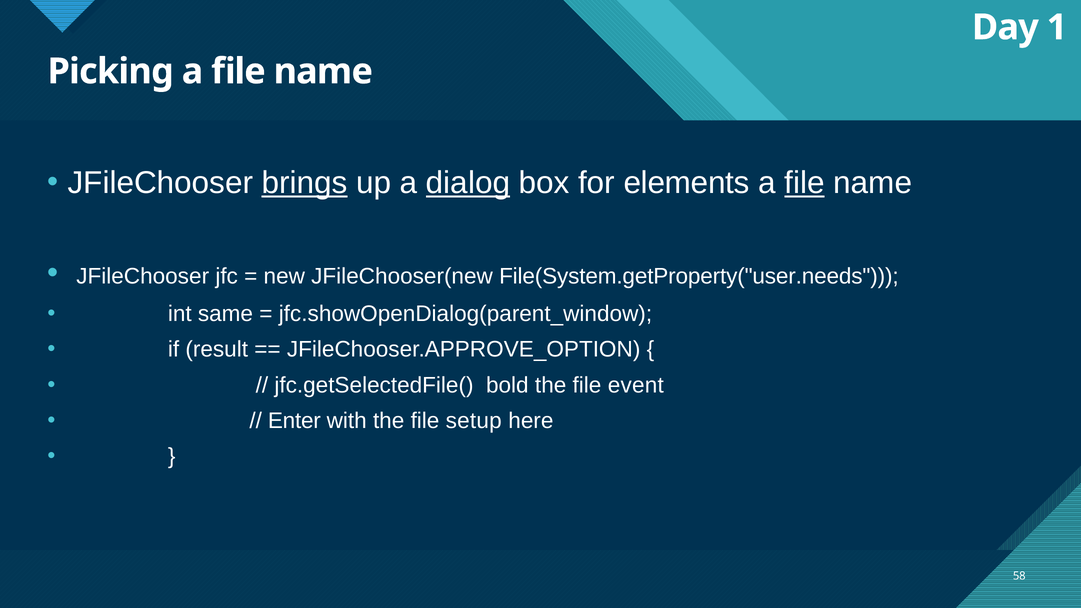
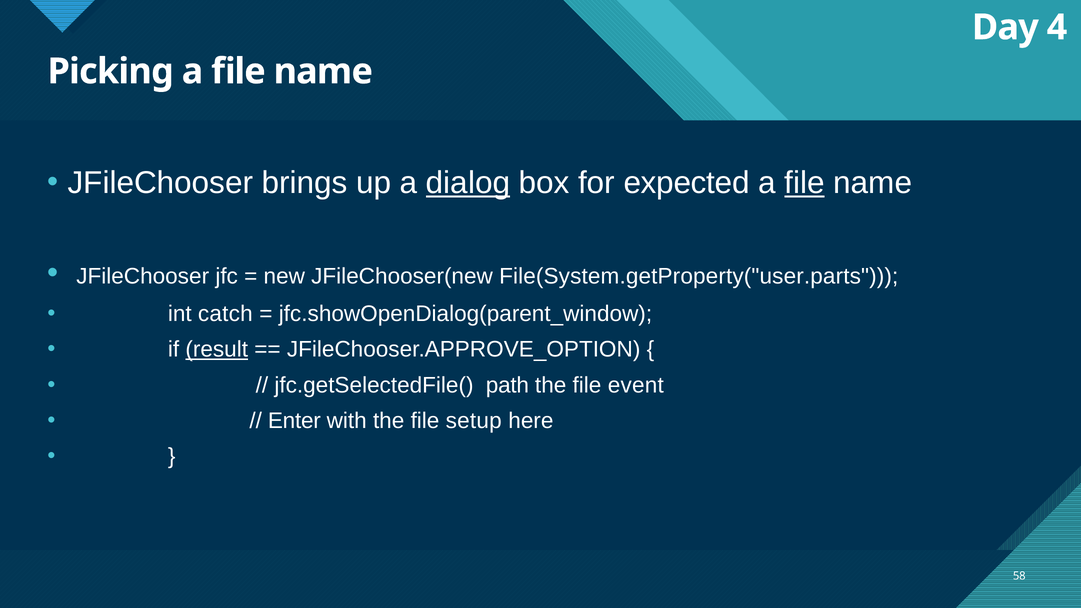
1: 1 -> 4 (1057, 27)
brings underline: present -> none (305, 183)
elements: elements -> expected (687, 183)
File(System.getProperty("user.needs: File(System.getProperty("user.needs -> File(System.getProperty("user.parts (699, 276)
same: same -> catch (225, 314)
result underline: none -> present (217, 350)
bold: bold -> path (507, 385)
